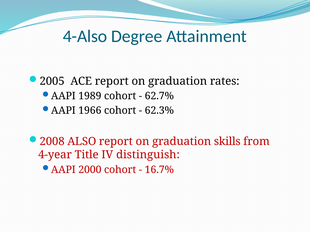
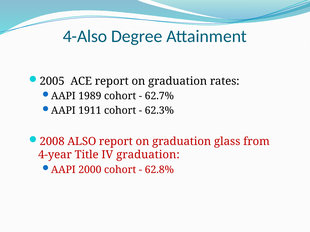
1966: 1966 -> 1911 (90, 111)
skills: skills -> glass (227, 142)
IV distinguish: distinguish -> graduation (148, 155)
16.7%: 16.7% -> 62.8% (159, 170)
